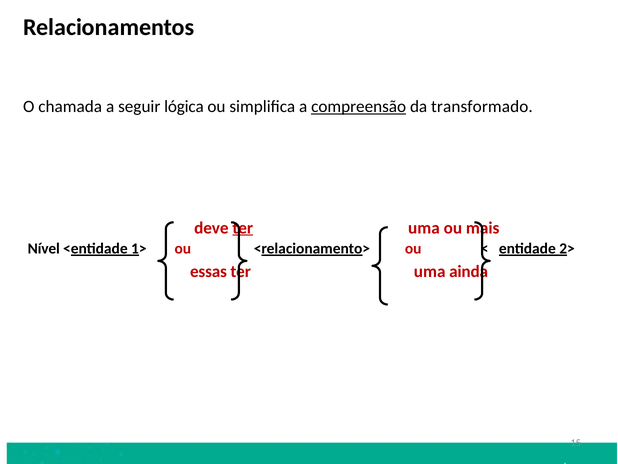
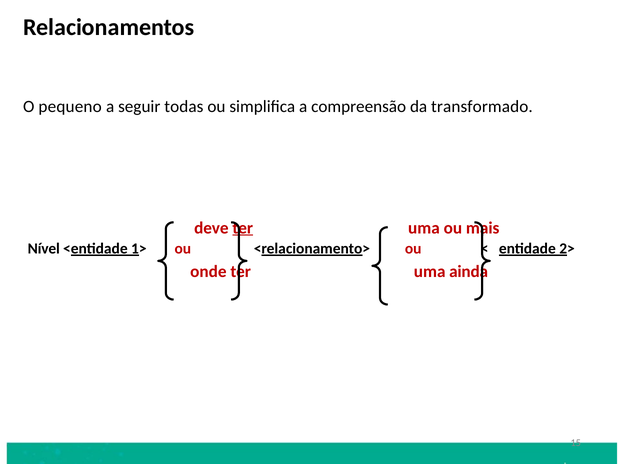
chamada: chamada -> pequeno (70, 106)
lógica: lógica -> todas (184, 106)
compreensão underline: present -> none (359, 106)
essas: essas -> onde (208, 271)
